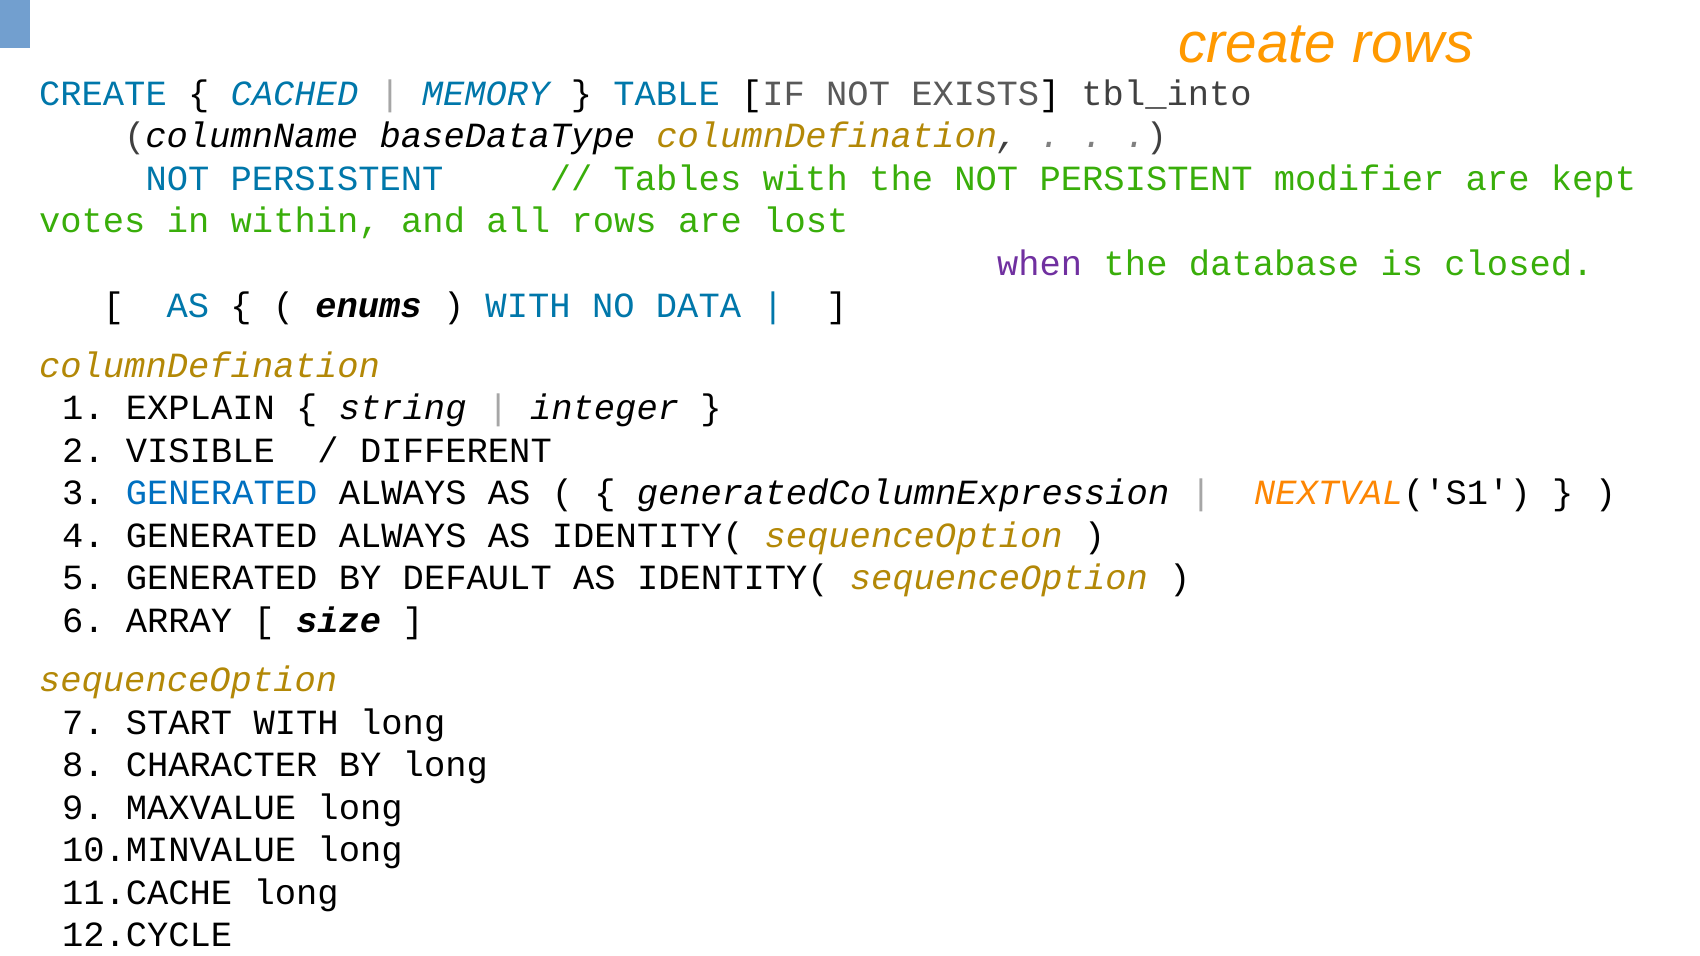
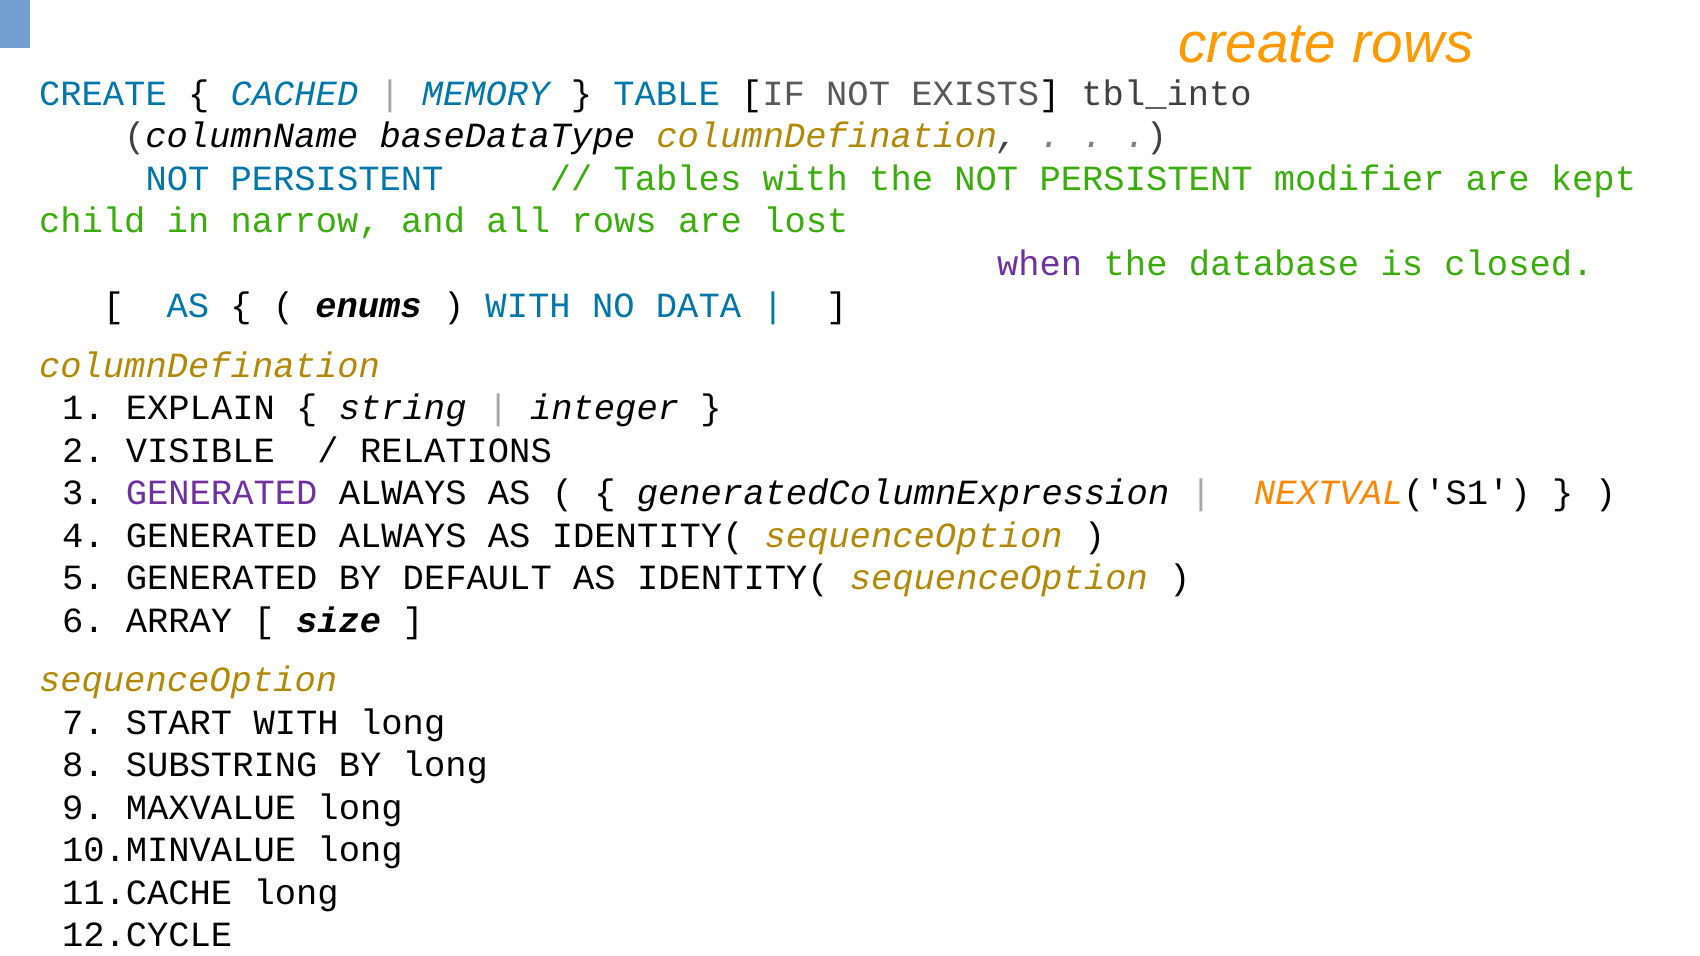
votes: votes -> child (92, 221)
within: within -> narrow (305, 221)
DIFFERENT: DIFFERENT -> RELATIONS (456, 451)
GENERATED colour: blue -> purple (222, 493)
CHARACTER: CHARACTER -> SUBSTRING (222, 765)
